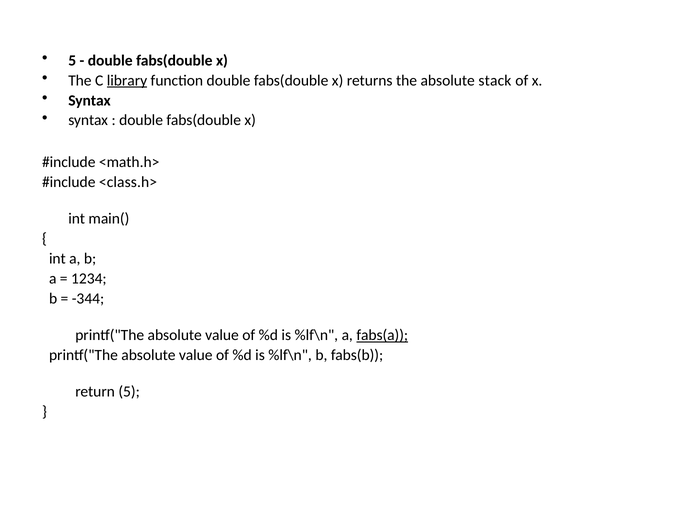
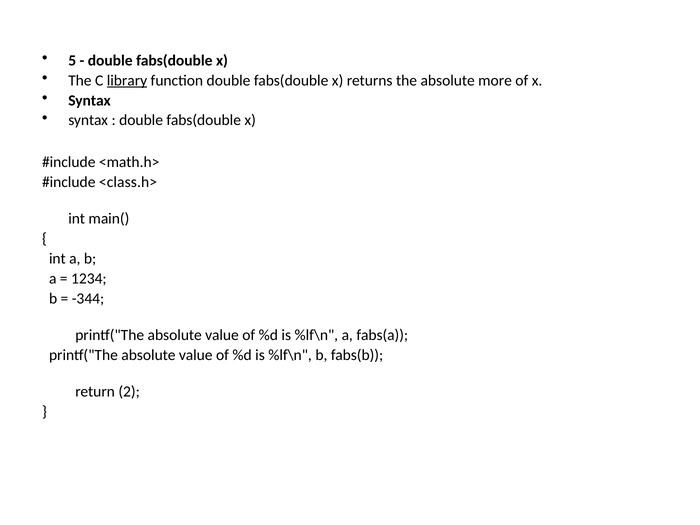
stack: stack -> more (495, 80)
fabs(a underline: present -> none (382, 335)
return 5: 5 -> 2 (129, 392)
